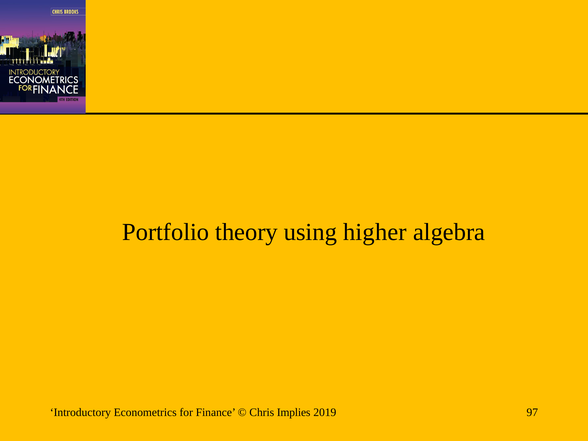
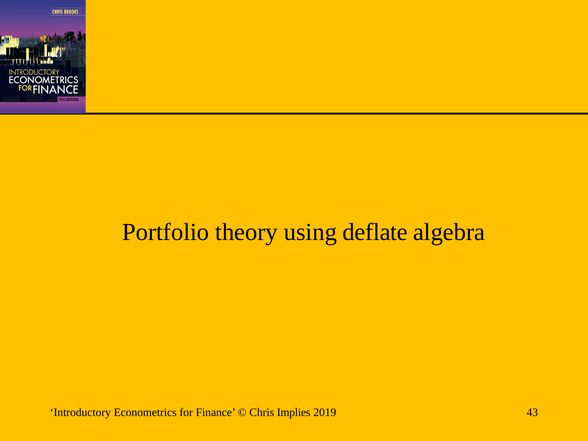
higher: higher -> deflate (375, 232)
97: 97 -> 43 (532, 412)
